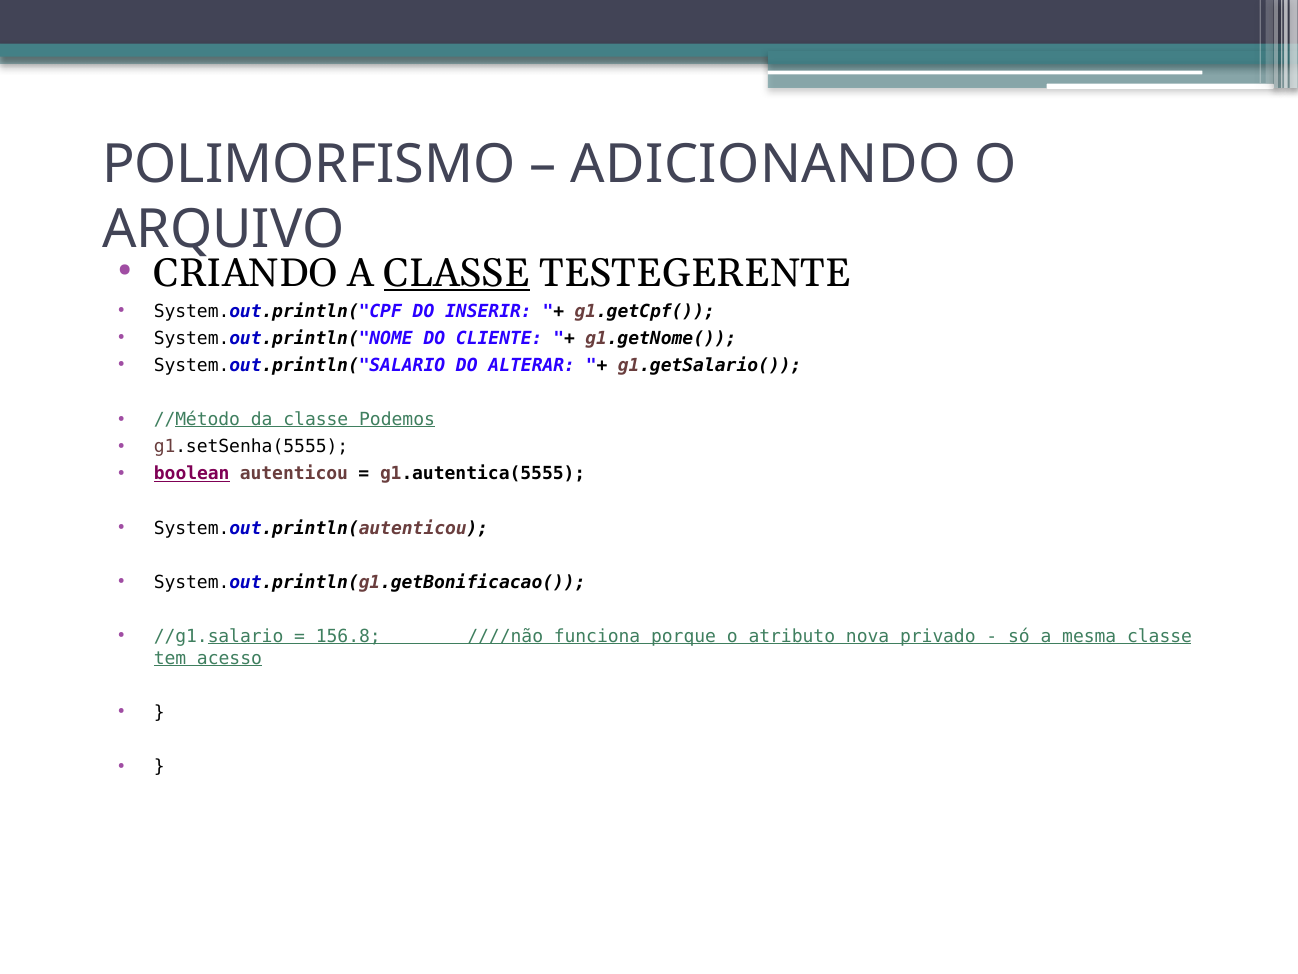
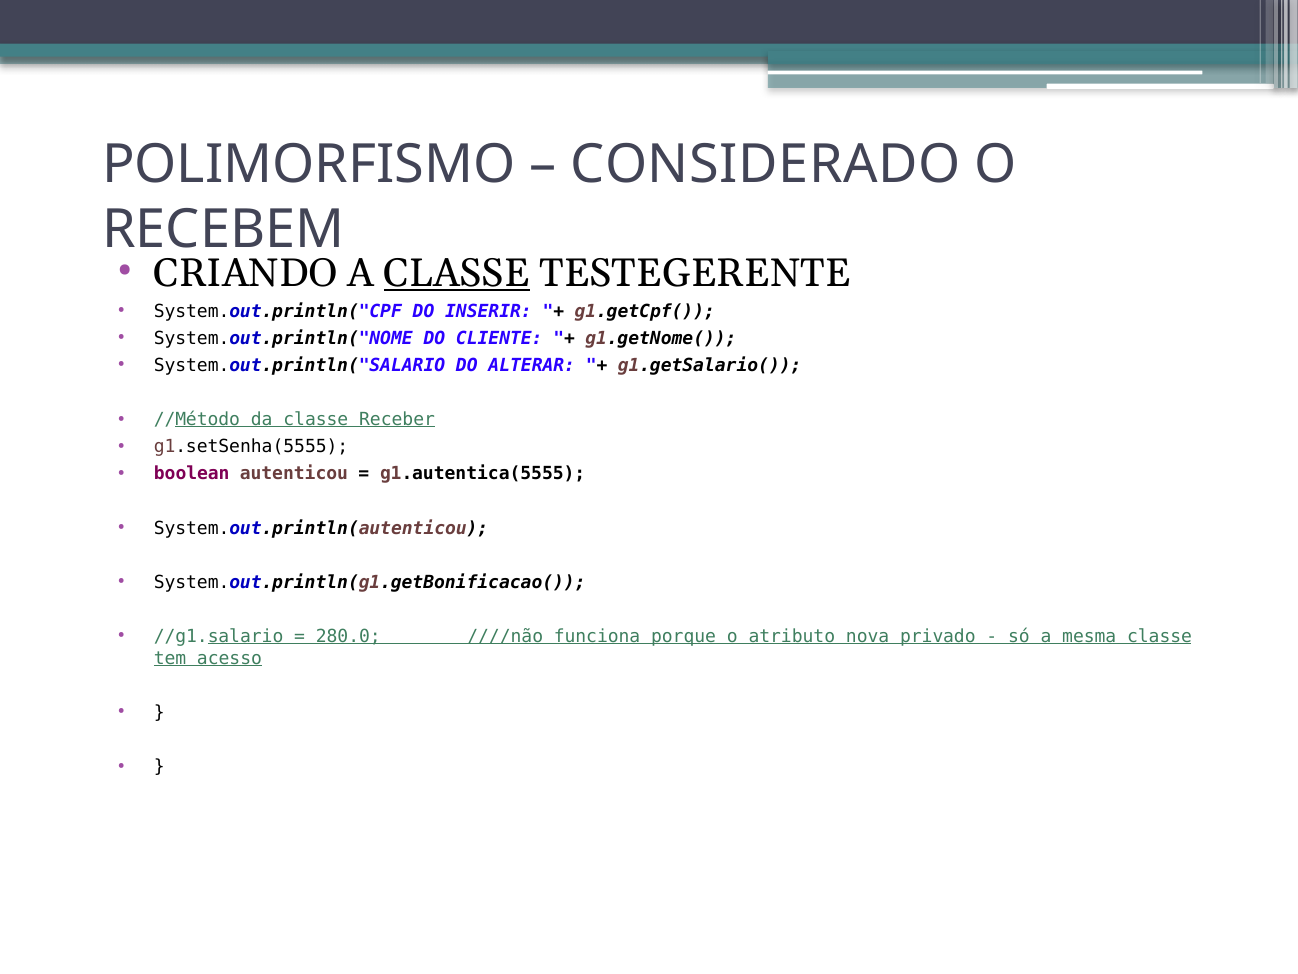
ADICIONANDO: ADICIONANDO -> CONSIDERADO (765, 164)
ARQUIVO: ARQUIVO -> RECEBEM (223, 229)
Podemos: Podemos -> Receber (397, 420)
boolean underline: present -> none (192, 474)
156.8: 156.8 -> 280.0 (348, 636)
